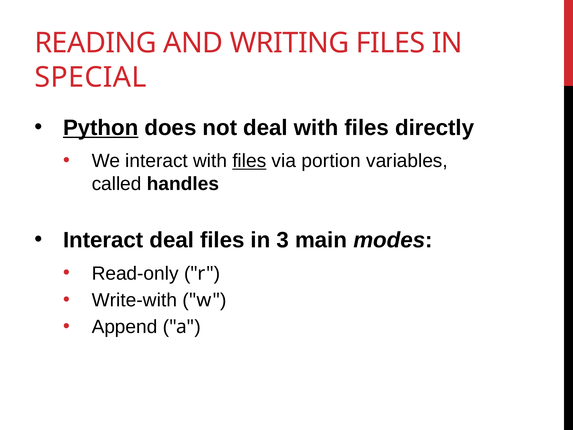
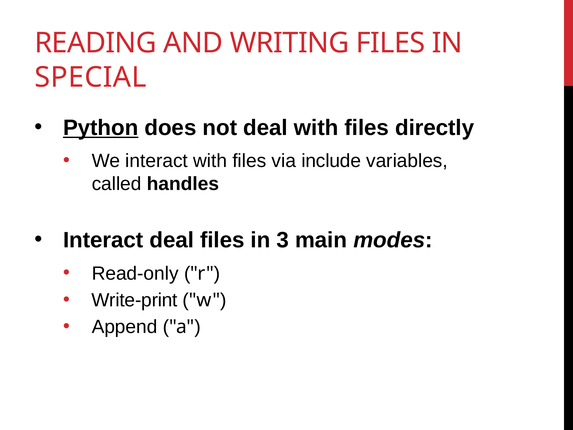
files underline: present -> none (249, 161)
portion: portion -> include (331, 161)
Write-with: Write-with -> Write-print (135, 300)
